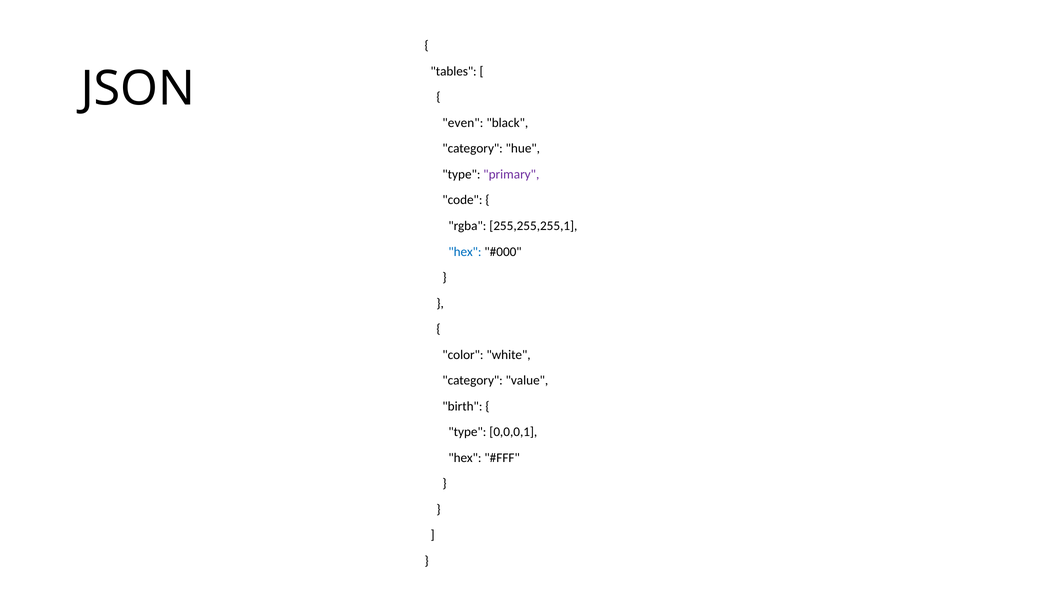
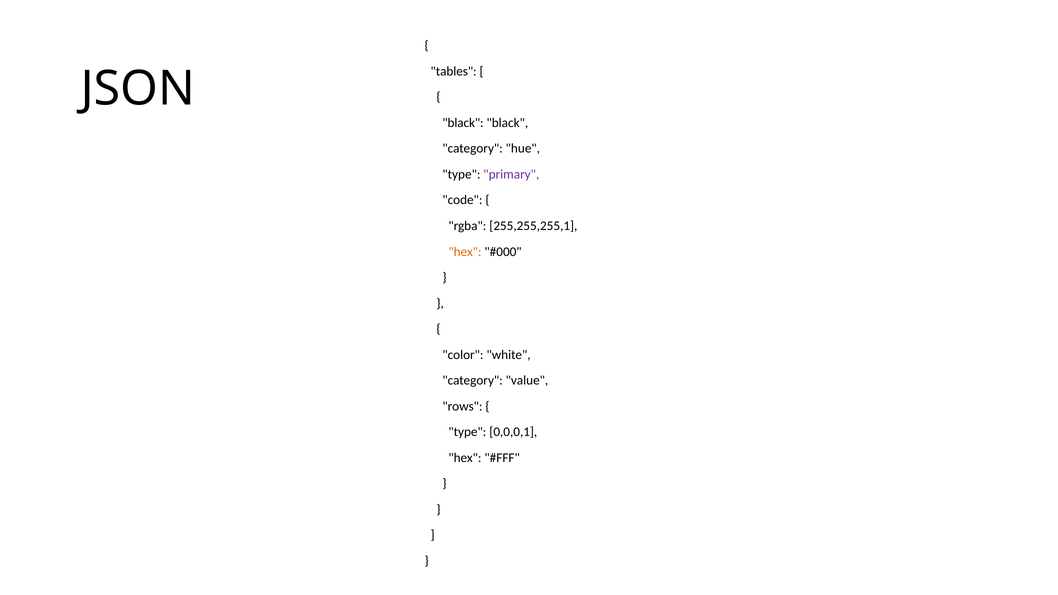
even: even -> black (463, 123)
hex colour: blue -> orange (465, 252)
birth: birth -> rows (462, 406)
